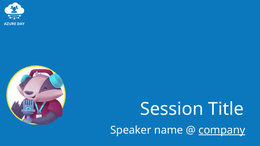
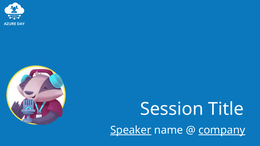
Speaker underline: none -> present (131, 130)
